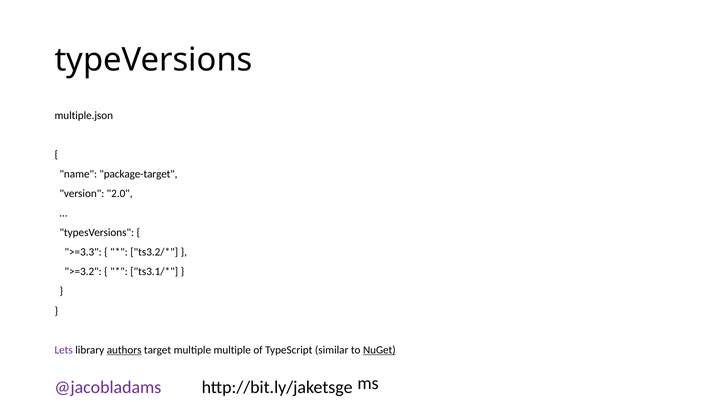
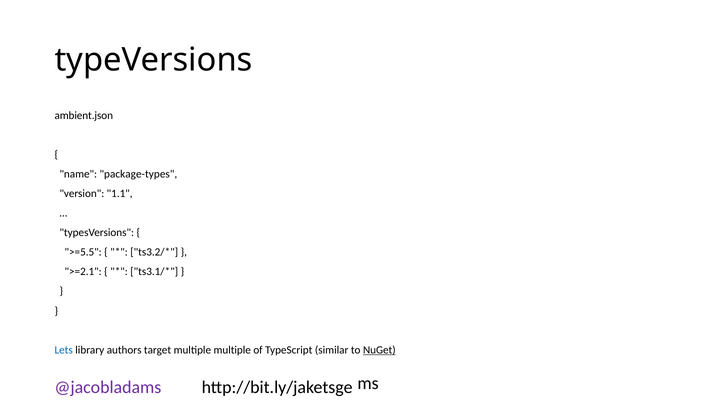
multiple.json: multiple.json -> ambient.json (84, 116)
package-target: package-target -> package-types (138, 174)
2.0: 2.0 -> 1.1 (120, 194)
>=3.3: >=3.3 -> >=5.5 (83, 252)
>=3.2: >=3.2 -> >=2.1 (83, 272)
Lets colour: purple -> blue (64, 350)
authors underline: present -> none (124, 350)
